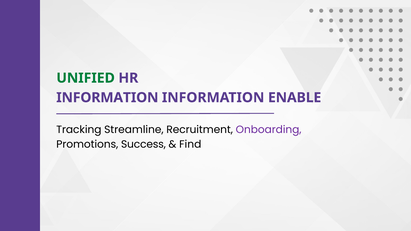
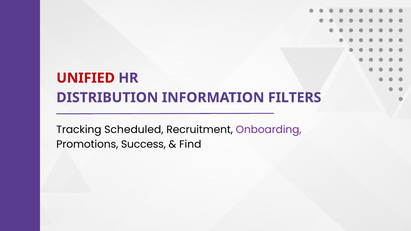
UNIFIED colour: green -> red (86, 78)
INFORMATION: INFORMATION -> DISTRIBUTION (107, 98)
ENABLE: ENABLE -> FILTERS (295, 98)
Streamline: Streamline -> Scheduled (134, 130)
